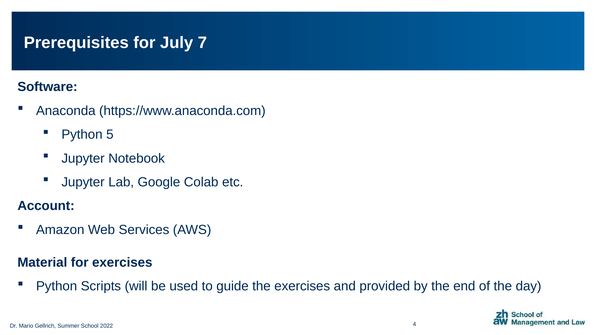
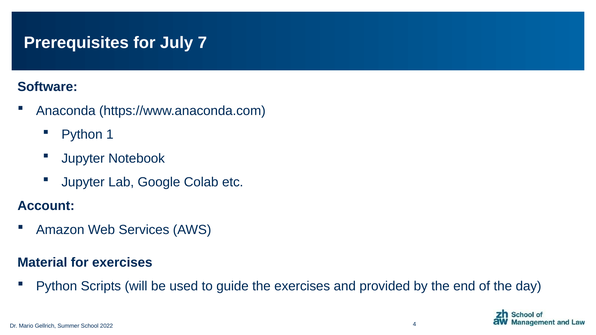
5: 5 -> 1 (110, 135)
